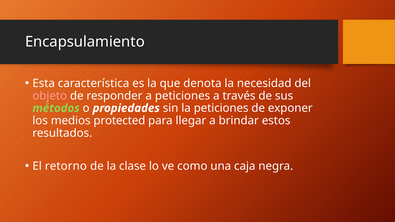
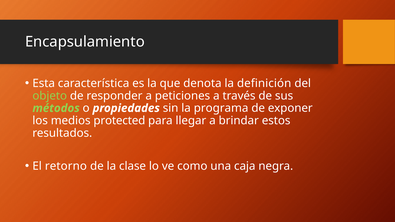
necesidad: necesidad -> definición (264, 83)
objeto colour: pink -> light green (50, 96)
la peticiones: peticiones -> programa (221, 108)
